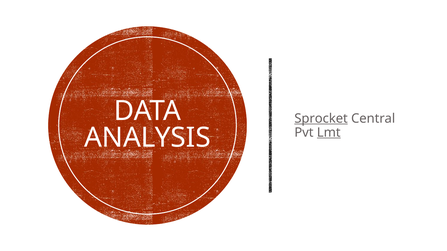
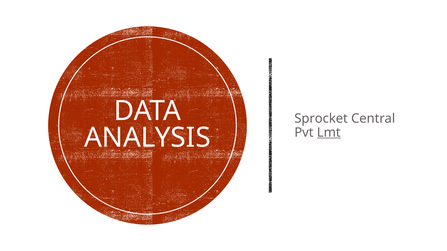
Sprocket underline: present -> none (321, 119)
